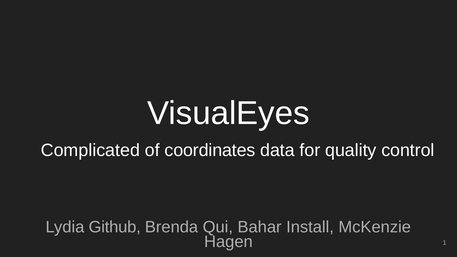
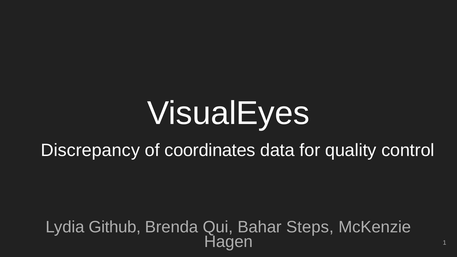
Complicated: Complicated -> Discrepancy (90, 150)
Install: Install -> Steps (310, 227)
